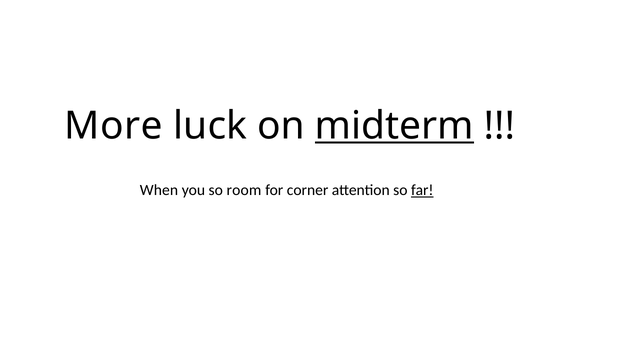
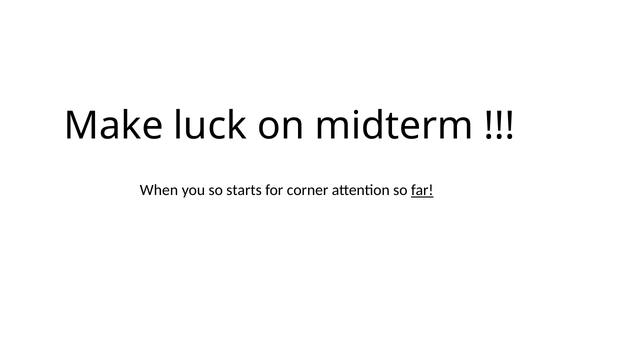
More: More -> Make (114, 126)
midterm underline: present -> none (394, 126)
room: room -> starts (244, 190)
